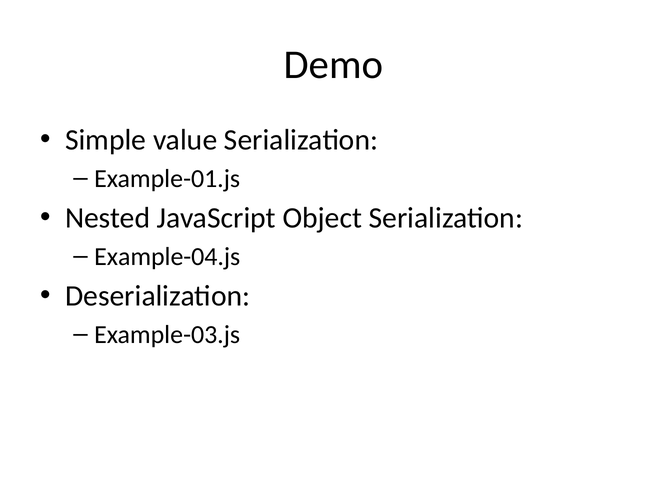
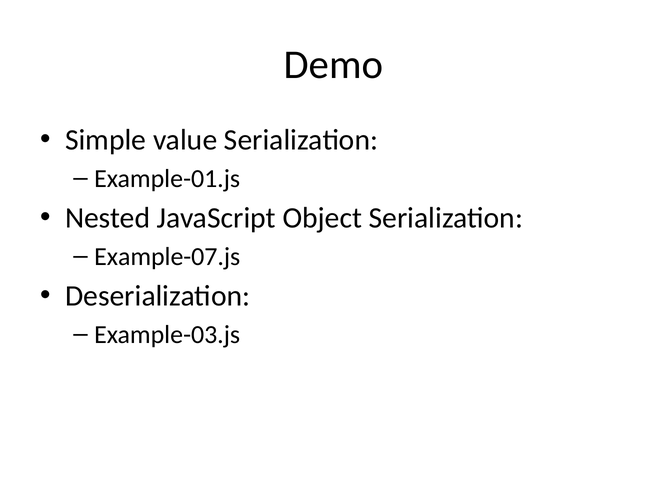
Example-04.js: Example-04.js -> Example-07.js (167, 256)
